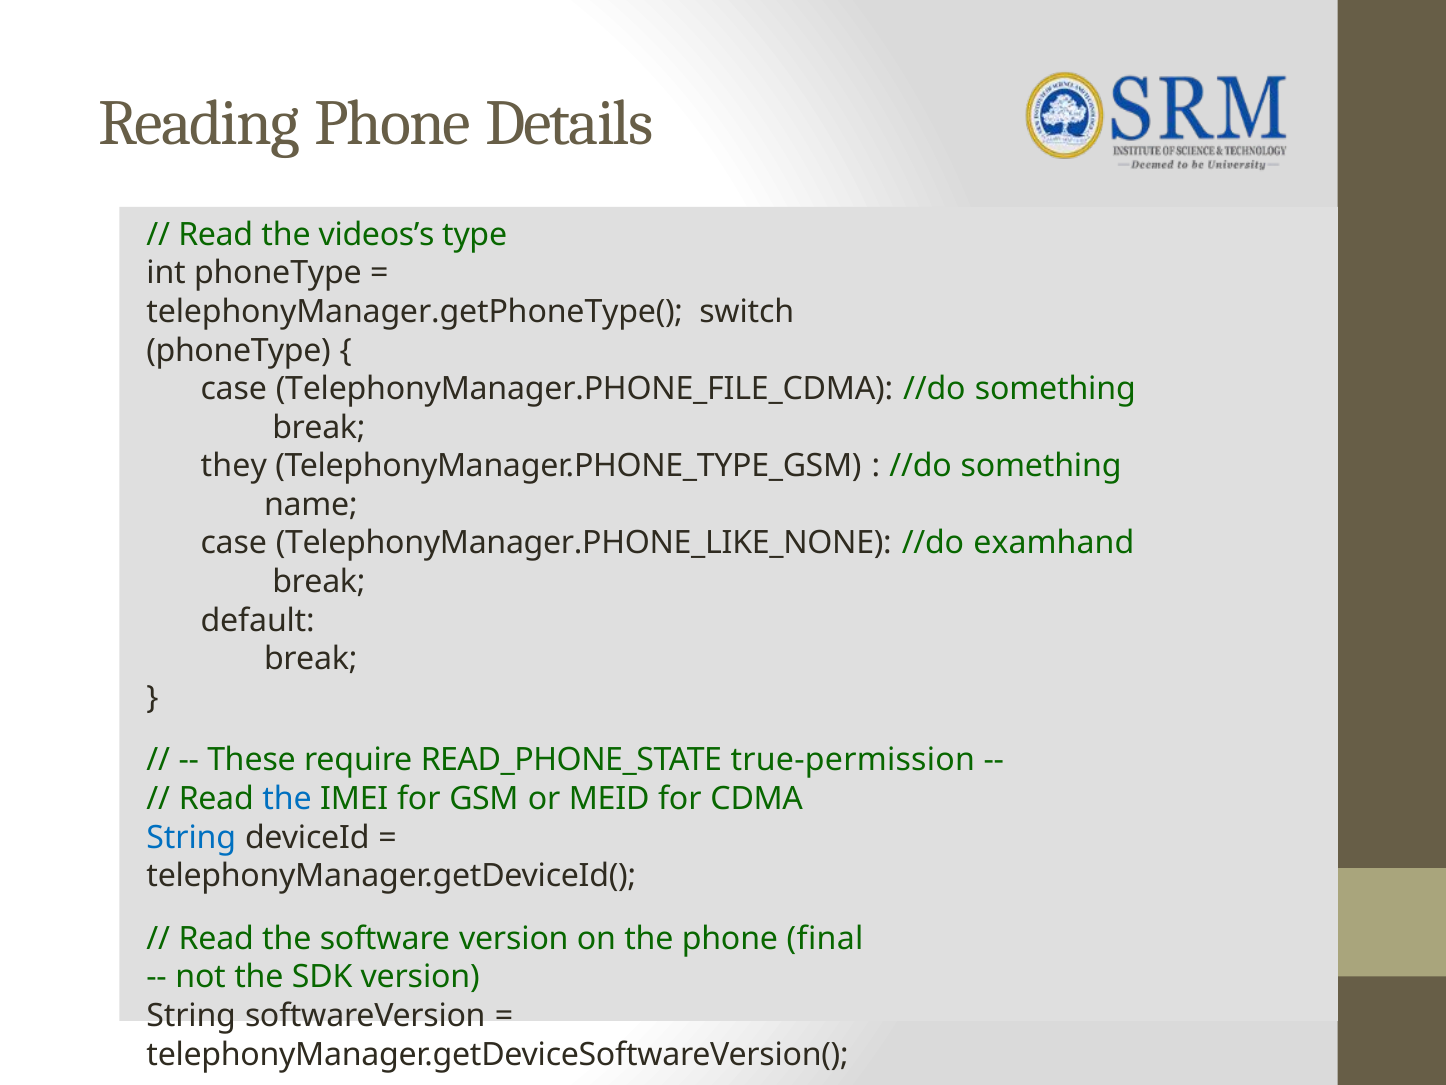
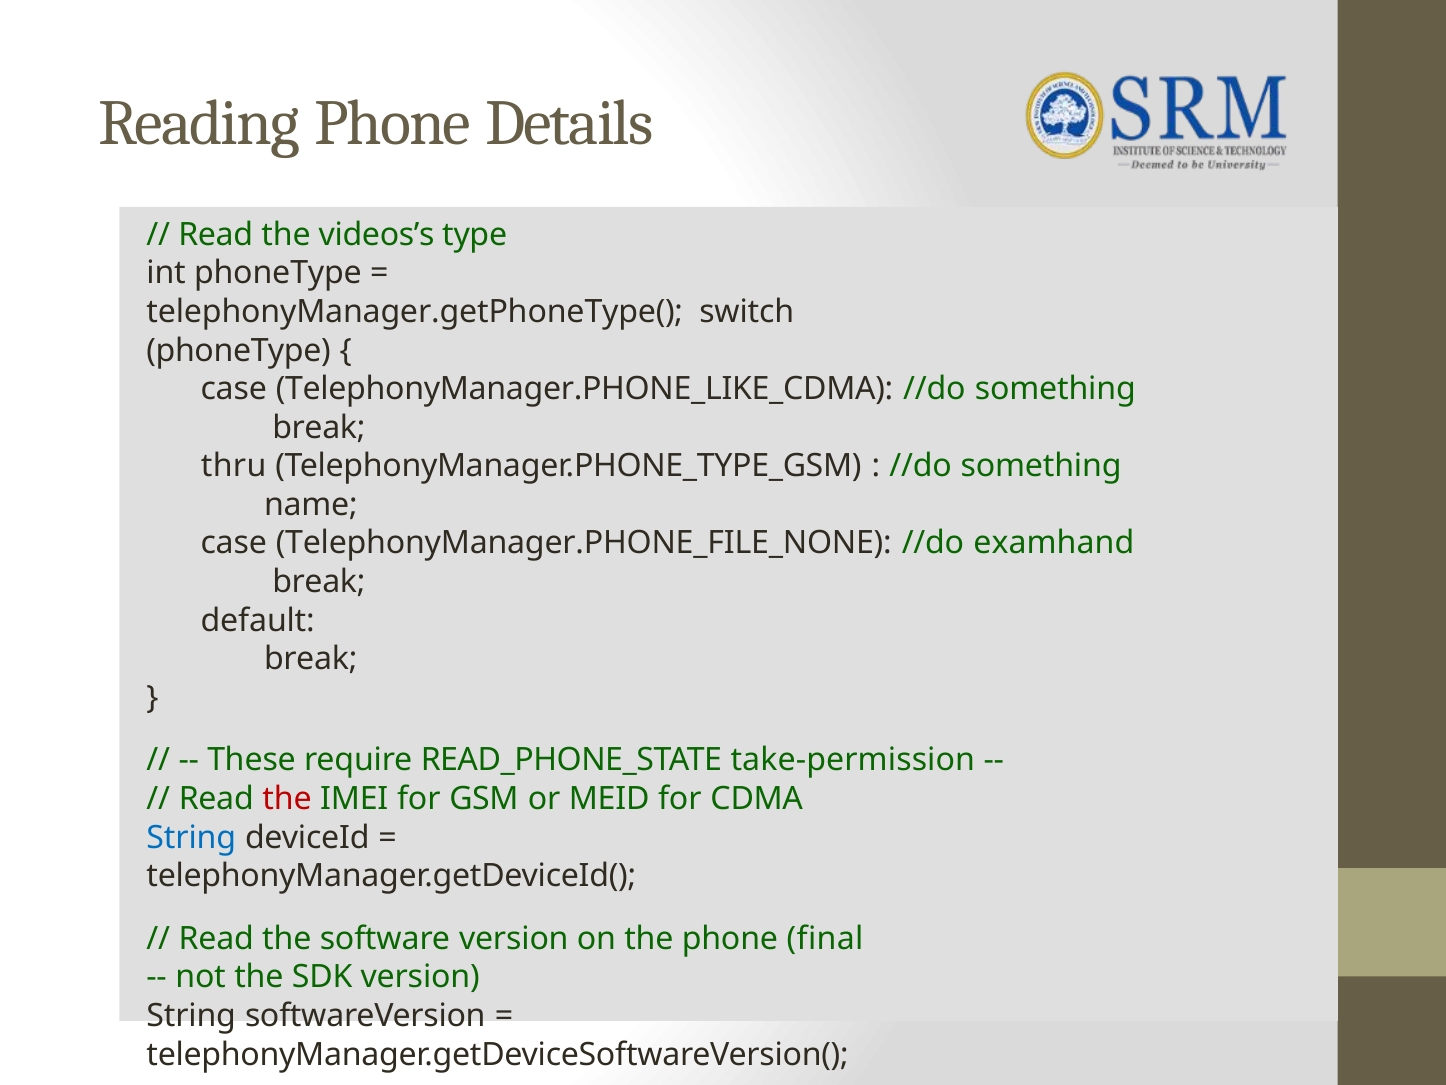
TelephonyManager.PHONE_FILE_CDMA: TelephonyManager.PHONE_FILE_CDMA -> TelephonyManager.PHONE_LIKE_CDMA (585, 389)
they: they -> thru (234, 466)
TelephonyManager.PHONE_LIKE_NONE: TelephonyManager.PHONE_LIKE_NONE -> TelephonyManager.PHONE_FILE_NONE (584, 543)
true-permission: true-permission -> take-permission (853, 760)
the colour: blue -> red (287, 798)
